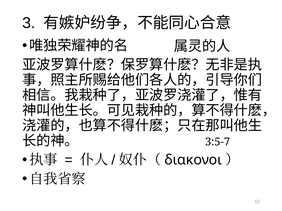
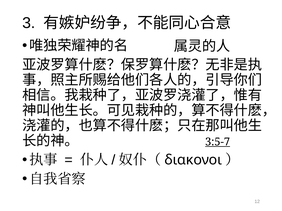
3:5-7 underline: none -> present (218, 142)
